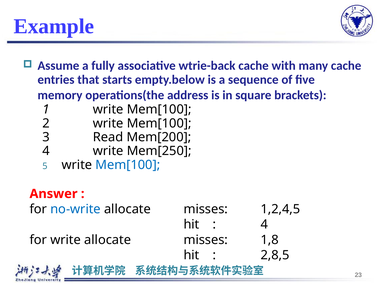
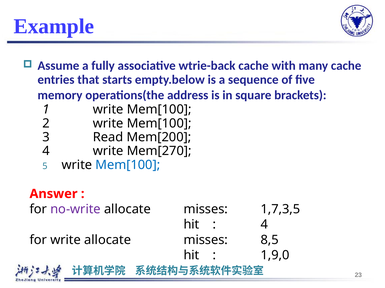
Mem[250: Mem[250 -> Mem[270 (159, 151)
no-write colour: blue -> purple (76, 210)
1,2,4,5: 1,2,4,5 -> 1,7,3,5 (280, 210)
1,8: 1,8 -> 8,5 (270, 240)
2,8,5: 2,8,5 -> 1,9,0 (275, 256)
